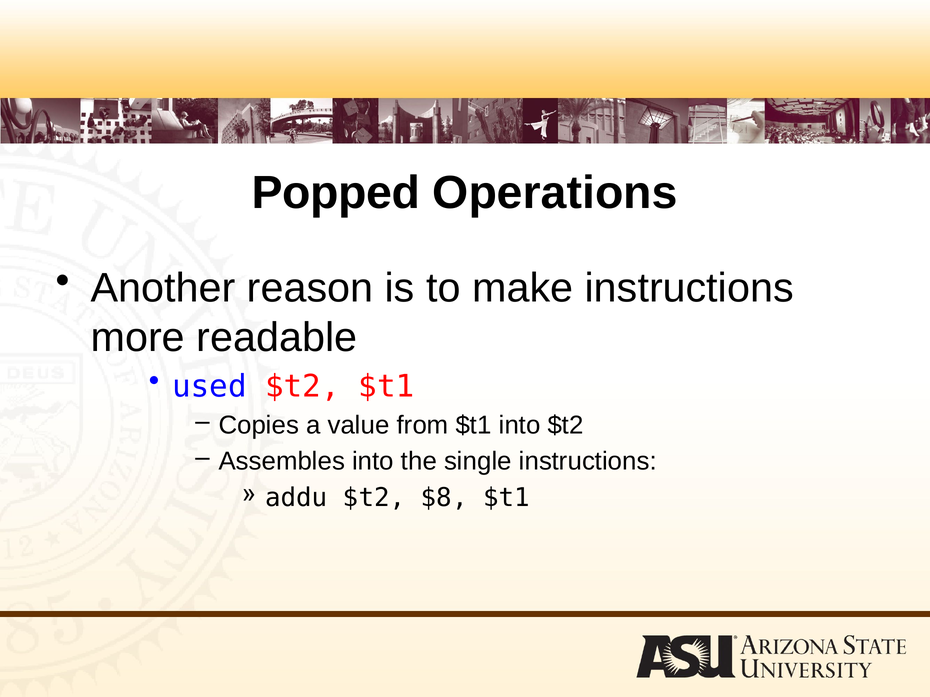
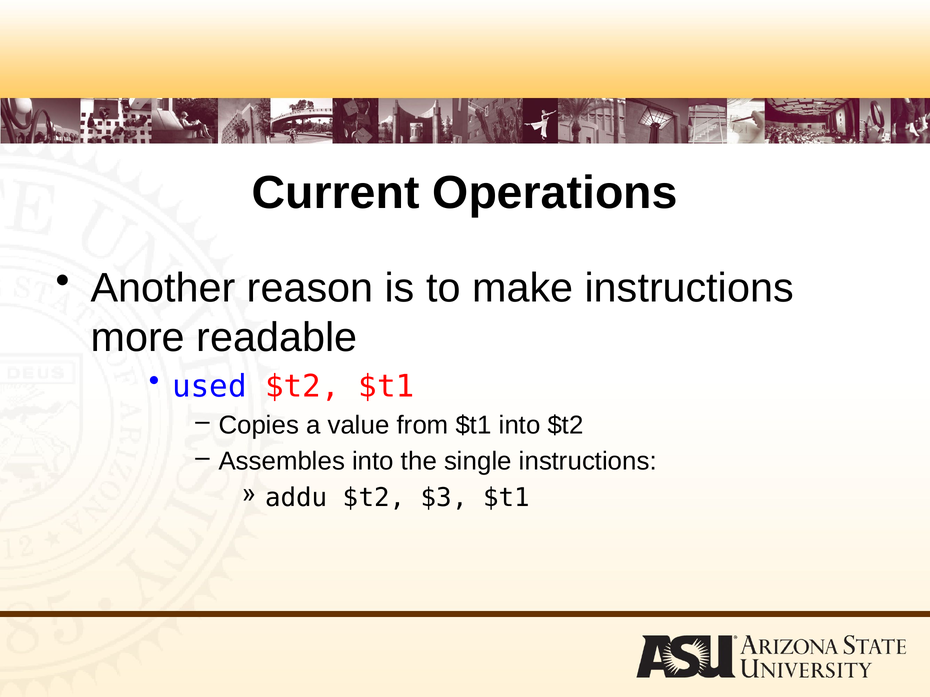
Popped: Popped -> Current (336, 193)
$8: $8 -> $3 (444, 498)
